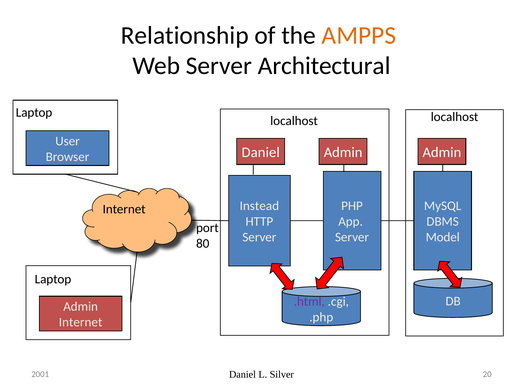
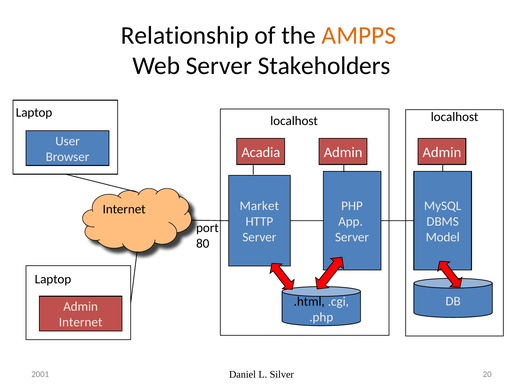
Architectural: Architectural -> Stakeholders (324, 66)
Daniel: Daniel -> Acadia (261, 153)
Instead: Instead -> Market (259, 206)
.html colour: purple -> black (309, 302)
